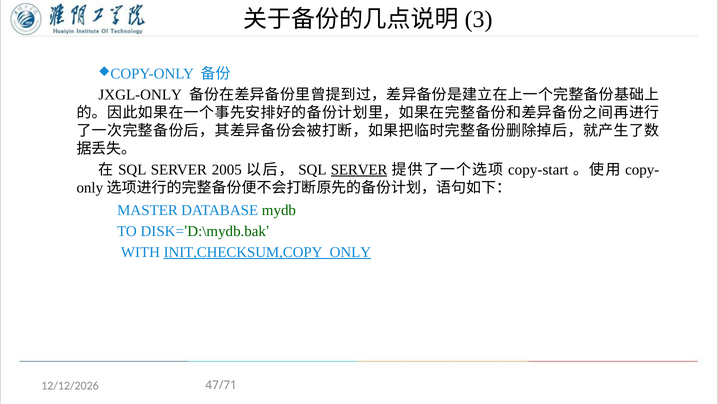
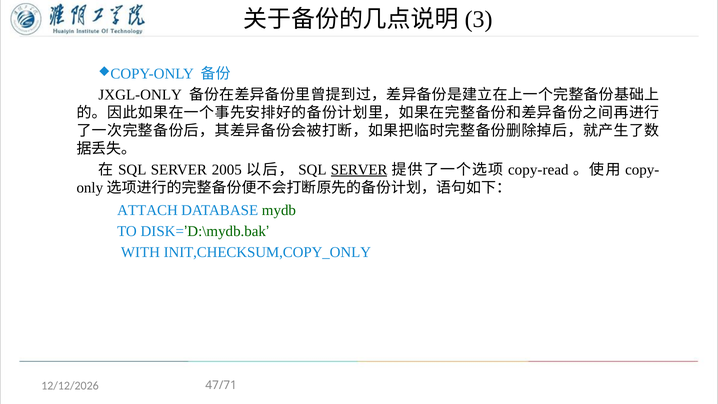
copy-start: copy-start -> copy-read (538, 170)
MASTER: MASTER -> ATTACH (148, 210)
INIT,CHECKSUM,COPY_ONLY underline: present -> none (267, 252)
